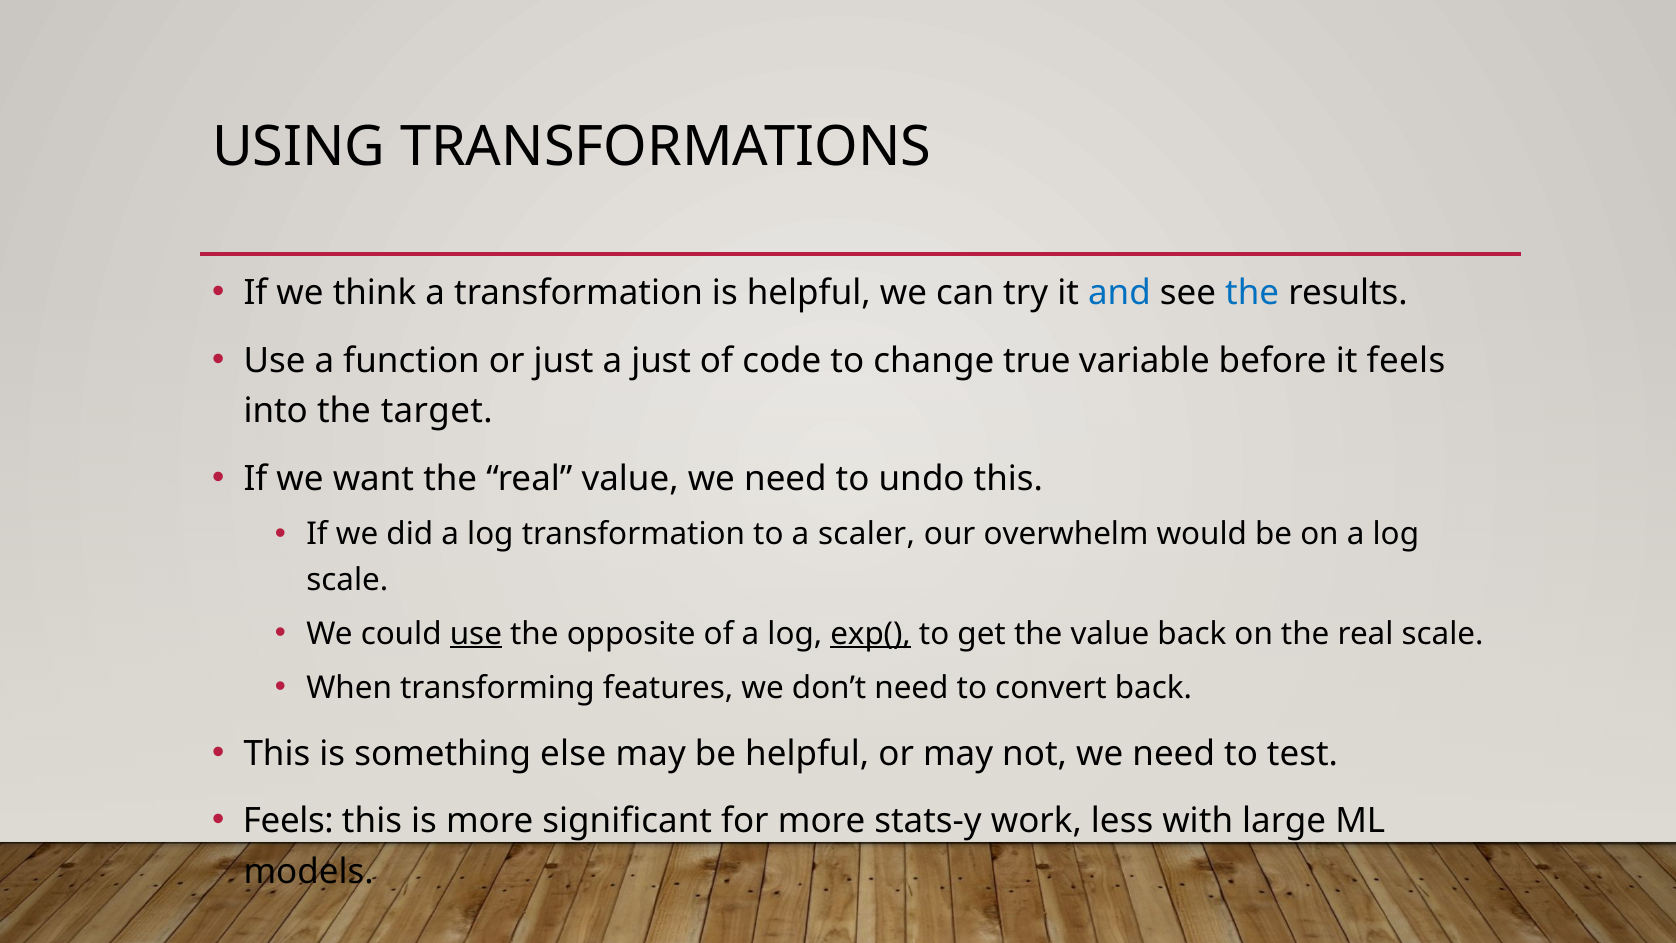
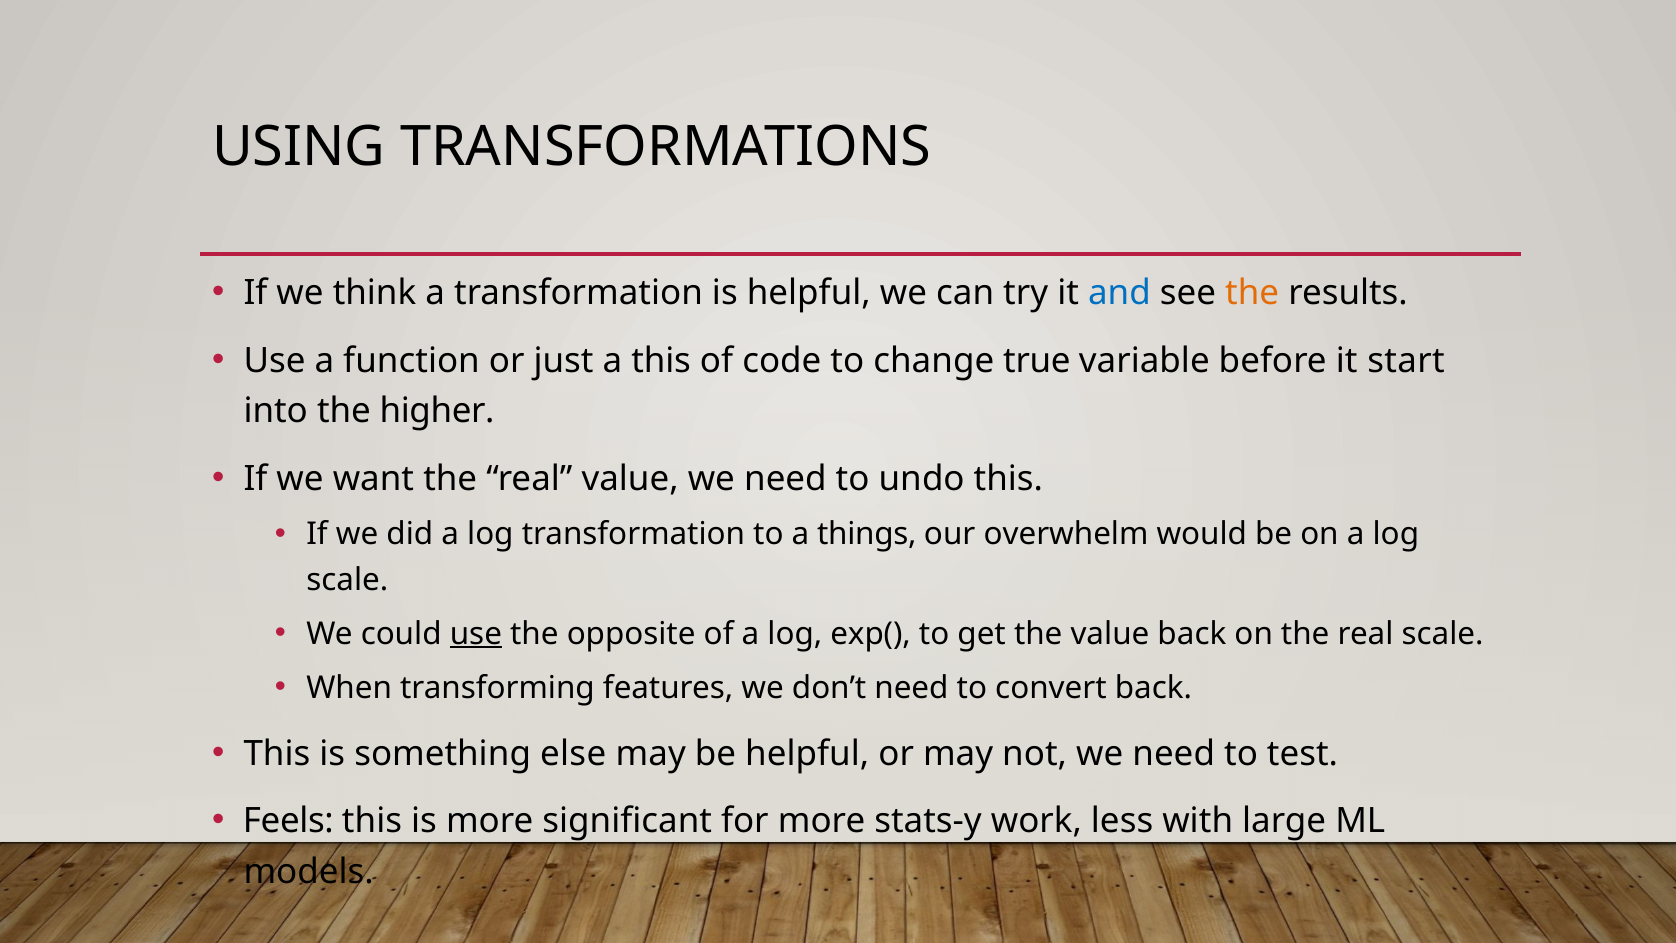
the colour: blue -> orange (1252, 293)
a just: just -> this (661, 361)
it feels: feels -> start (1406, 361)
target: target -> higher (437, 411)
scaler: scaler -> things (867, 534)
exp( underline: present -> none (871, 634)
